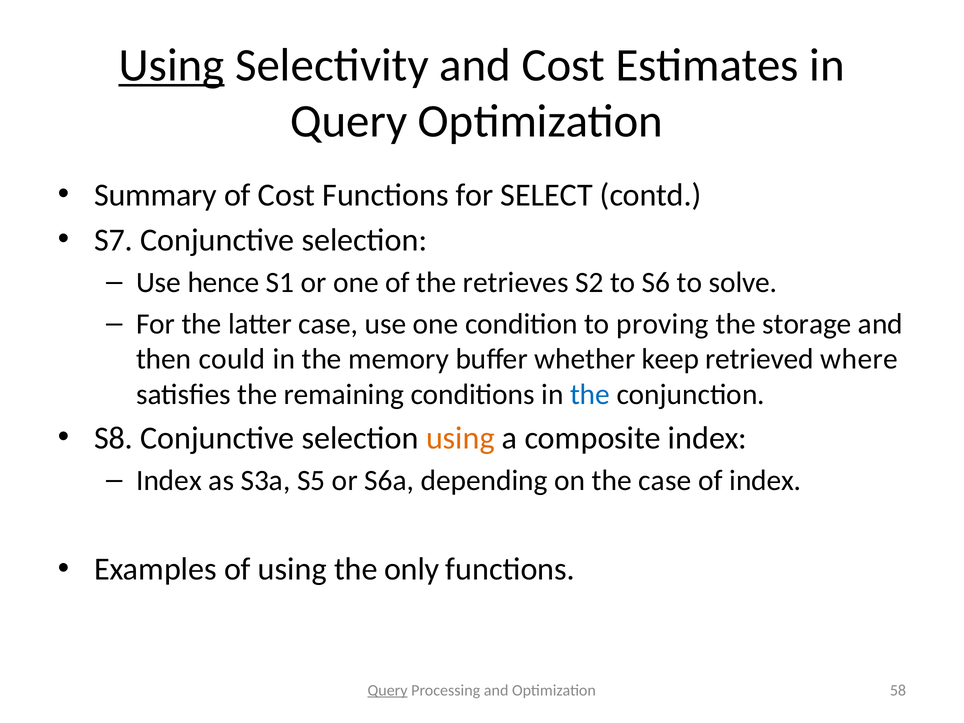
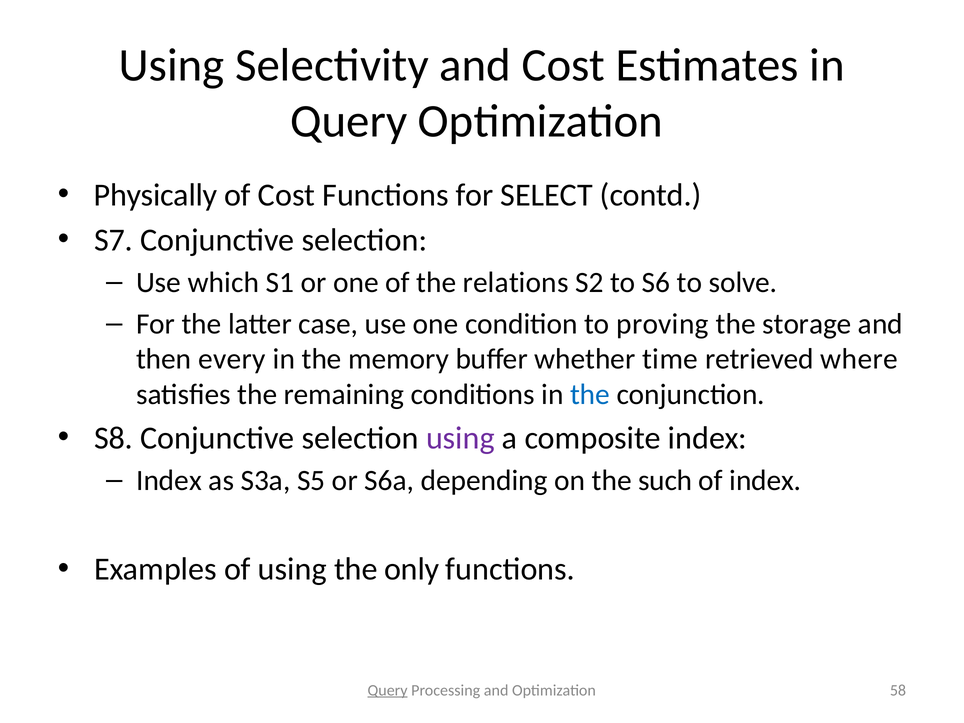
Using underline: present -> none (172, 65)
Summary: Summary -> Physically (156, 195)
hence: hence -> which (223, 283)
retrieves: retrieves -> relations (516, 283)
could: could -> every (232, 359)
keep: keep -> time (670, 359)
using colour: orange -> purple (460, 438)
the case: case -> such (665, 481)
